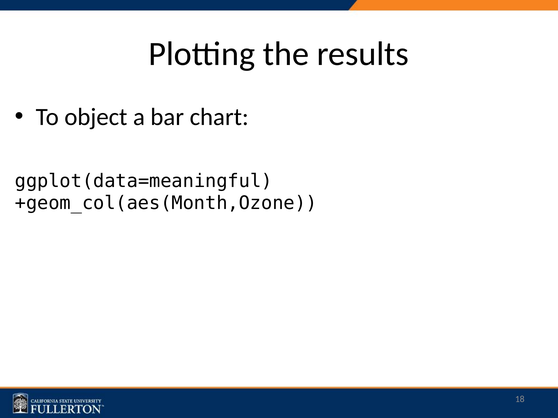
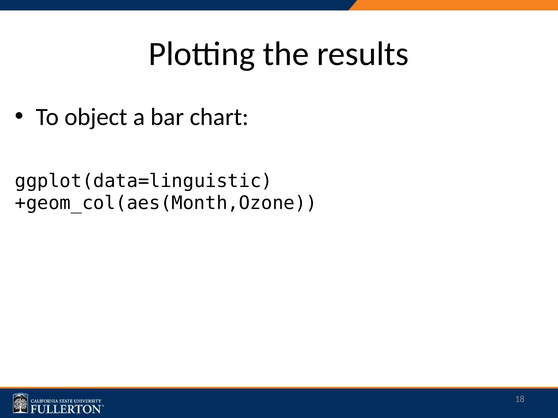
ggplot(data=meaningful: ggplot(data=meaningful -> ggplot(data=linguistic (144, 181)
